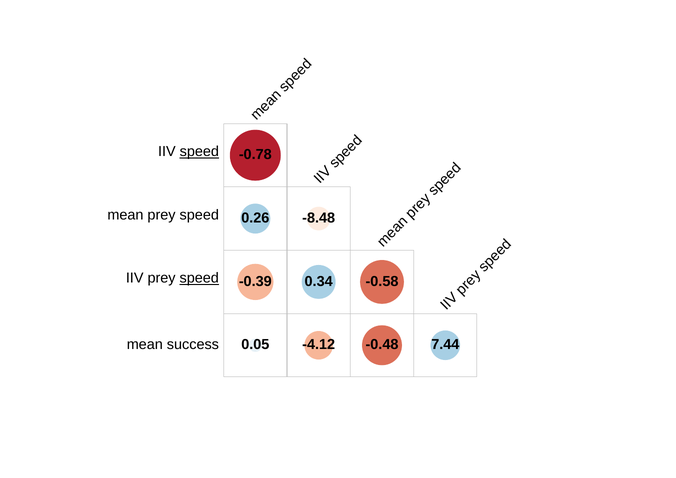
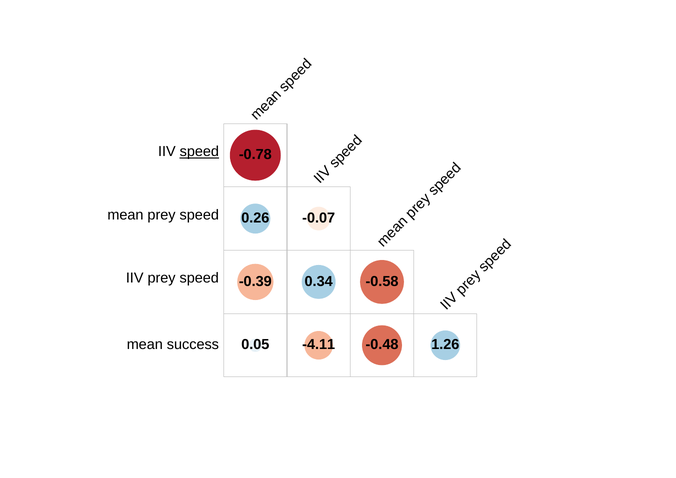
-8.48: -8.48 -> -0.07 (319, 218)
speed underline: present -> none (199, 278)
-4.12: -4.12 -> -4.11 (319, 345)
7.44: 7.44 -> 1.26 (445, 345)
